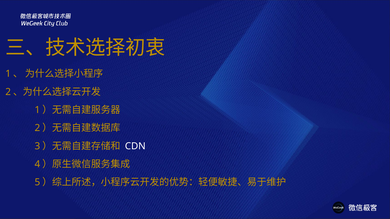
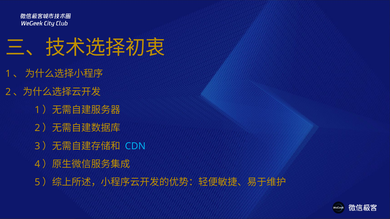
CDN colour: white -> light blue (135, 146)
